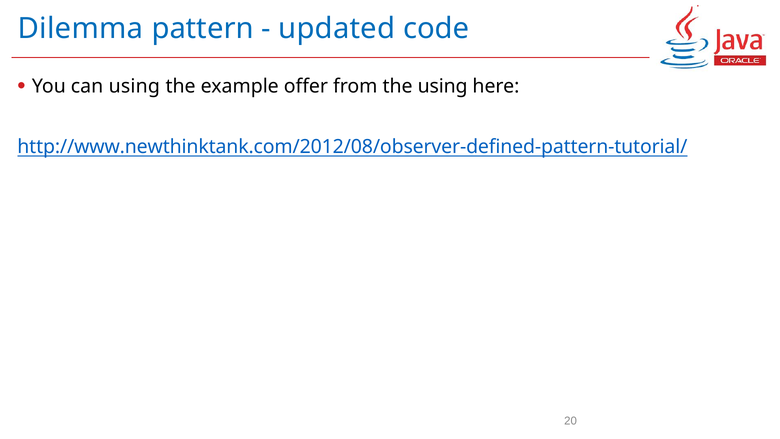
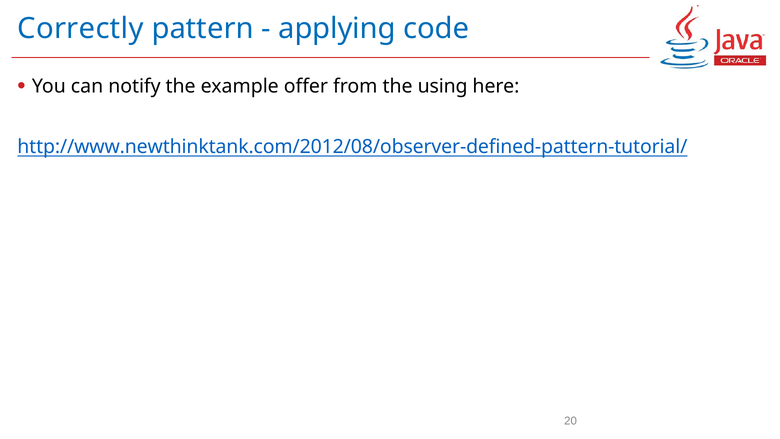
Dilemma: Dilemma -> Correctly (80, 29)
updated: updated -> applying (337, 29)
can using: using -> notify (134, 86)
